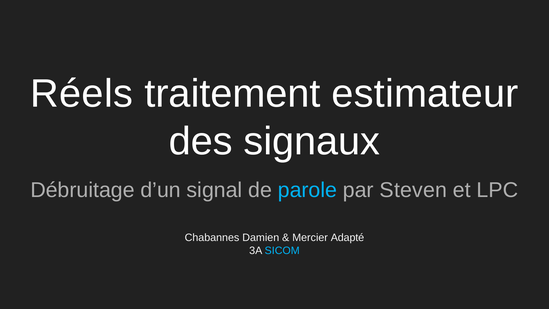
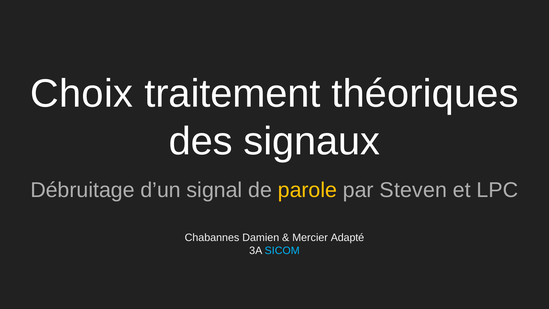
Réels: Réels -> Choix (82, 94)
estimateur: estimateur -> théoriques (425, 94)
parole colour: light blue -> yellow (307, 190)
